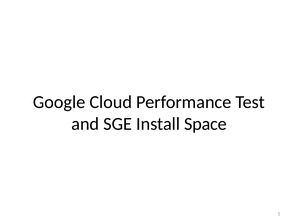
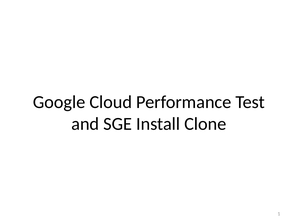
Space: Space -> Clone (205, 124)
